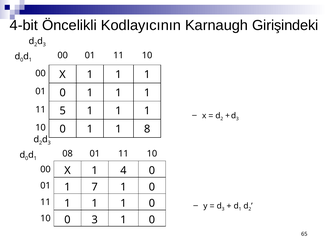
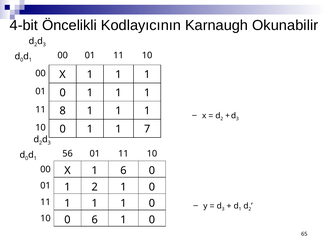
Girişindeki: Girişindeki -> Okunabilir (285, 25)
5: 5 -> 8 (63, 111)
8: 8 -> 7 (147, 129)
08: 08 -> 56 (68, 154)
1 4: 4 -> 6 (123, 171)
1 7: 7 -> 2 (95, 187)
0 3: 3 -> 6 (95, 220)
